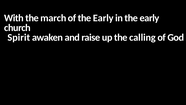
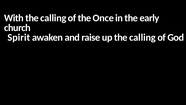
With the march: march -> calling (53, 18)
of the Early: Early -> Once (103, 18)
